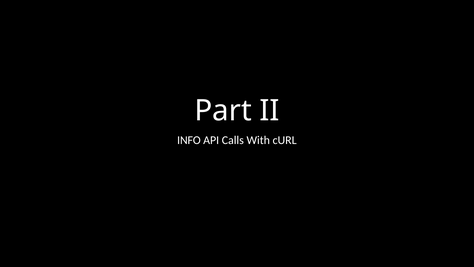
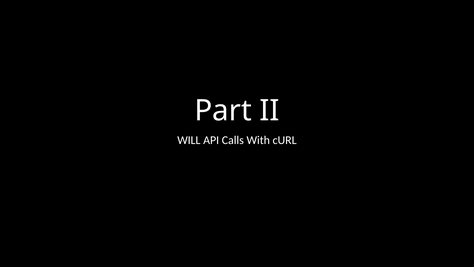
INFO: INFO -> WILL (189, 140)
